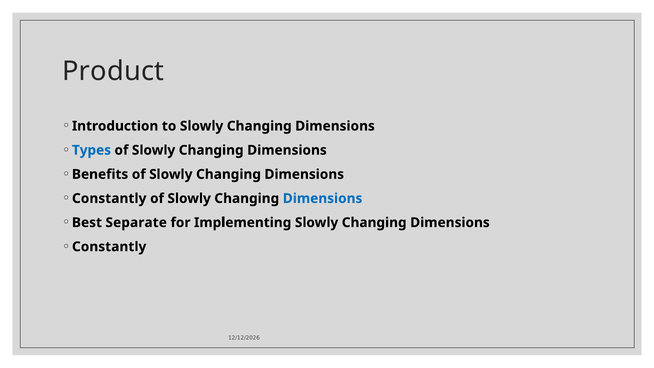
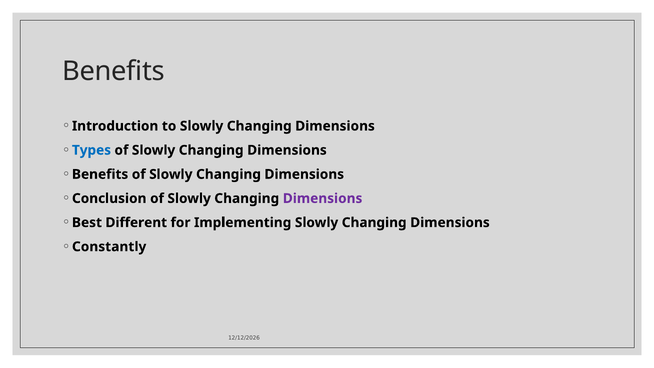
Product: Product -> Benefits (113, 71)
Constantly: Constantly -> Conclusion (109, 198)
Dimensions colour: blue -> purple (323, 198)
Separate: Separate -> Different (136, 222)
